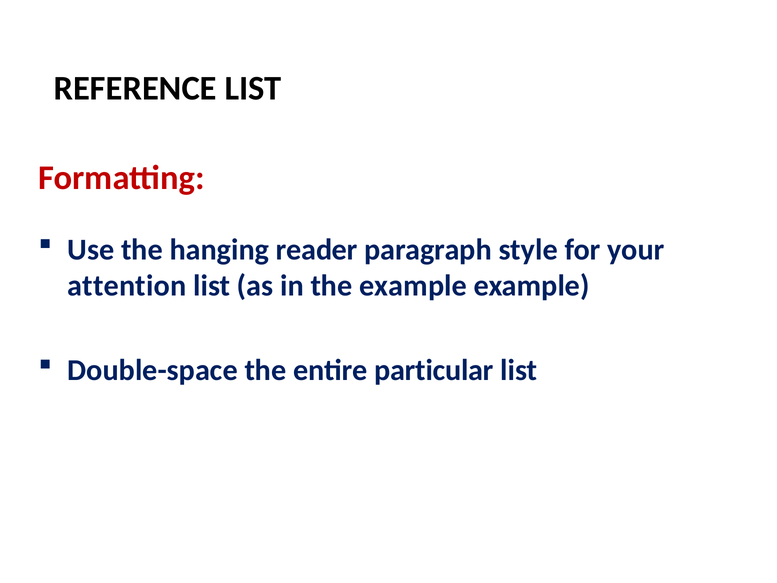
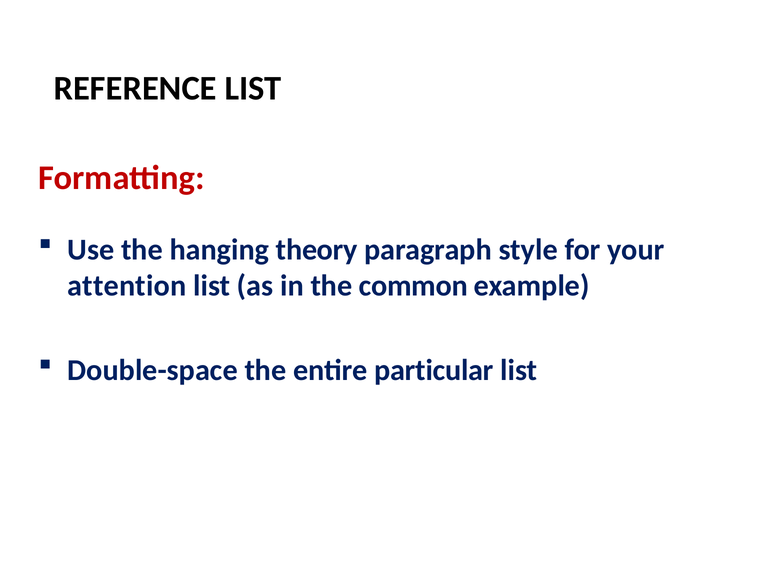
reader: reader -> theory (317, 249)
the example: example -> common (413, 286)
